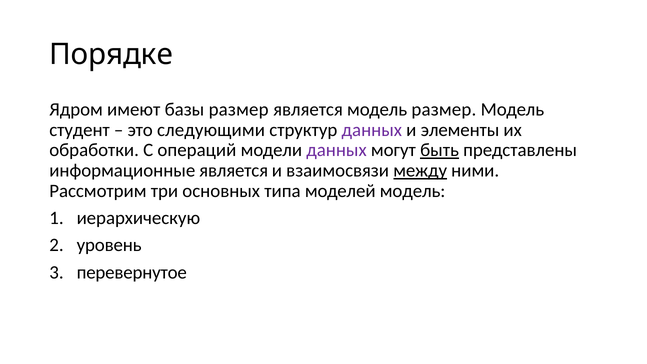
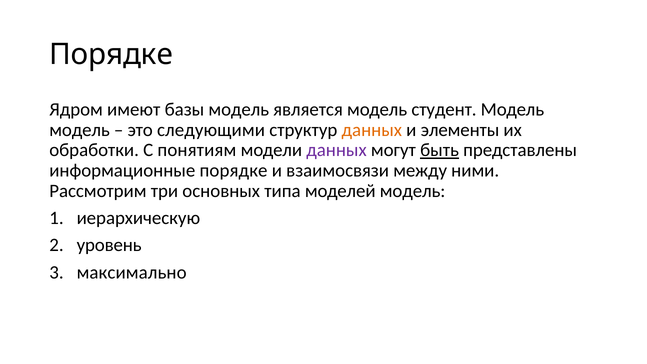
базы размер: размер -> модель (239, 109)
модель размер: размер -> студент (444, 109)
студент: студент -> модель (80, 130)
данных colour: purple -> orange (372, 130)
операций: операций -> понятиям (197, 150)
информационные является: является -> порядке (234, 171)
между underline: present -> none (420, 171)
перевернутое: перевернутое -> максимально (132, 272)
